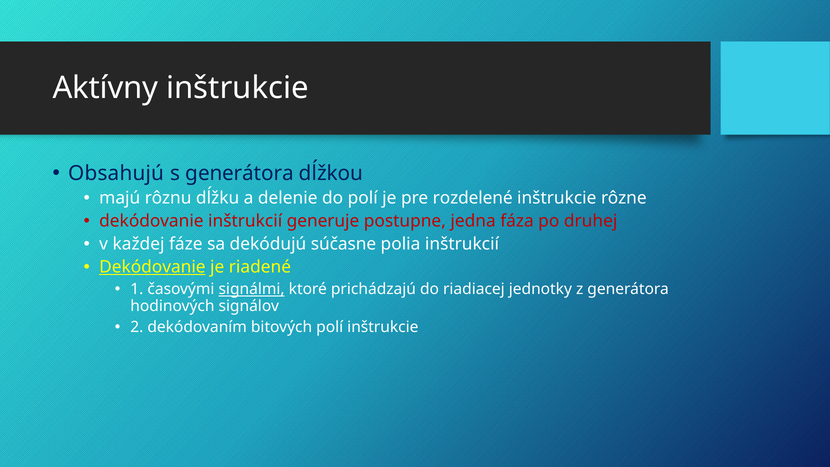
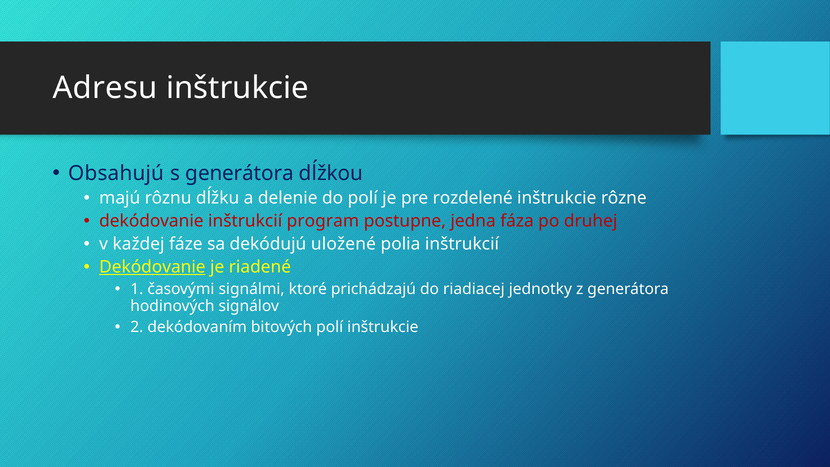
Aktívny: Aktívny -> Adresu (105, 88)
generuje: generuje -> program (323, 221)
súčasne: súčasne -> uložené (343, 244)
signálmi underline: present -> none (252, 289)
